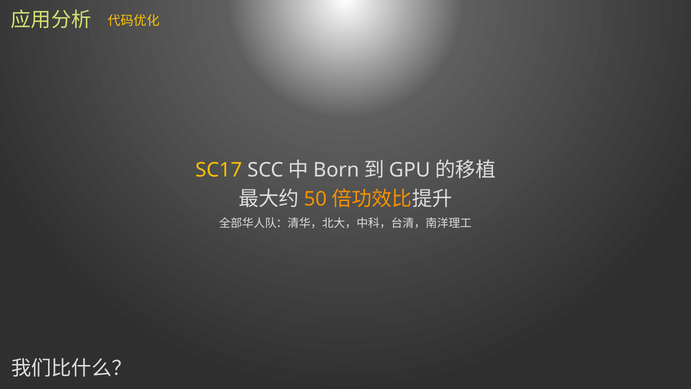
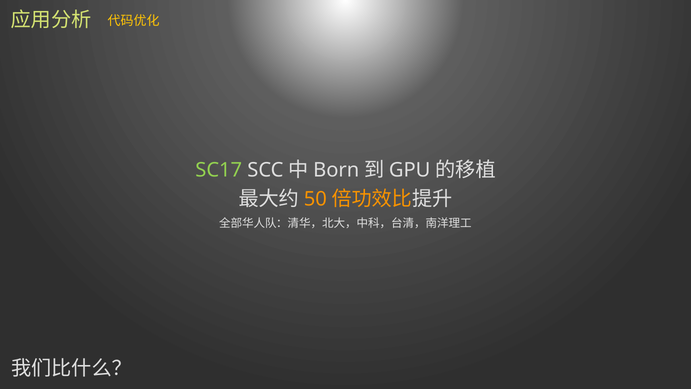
SC17 colour: yellow -> light green (219, 170)
